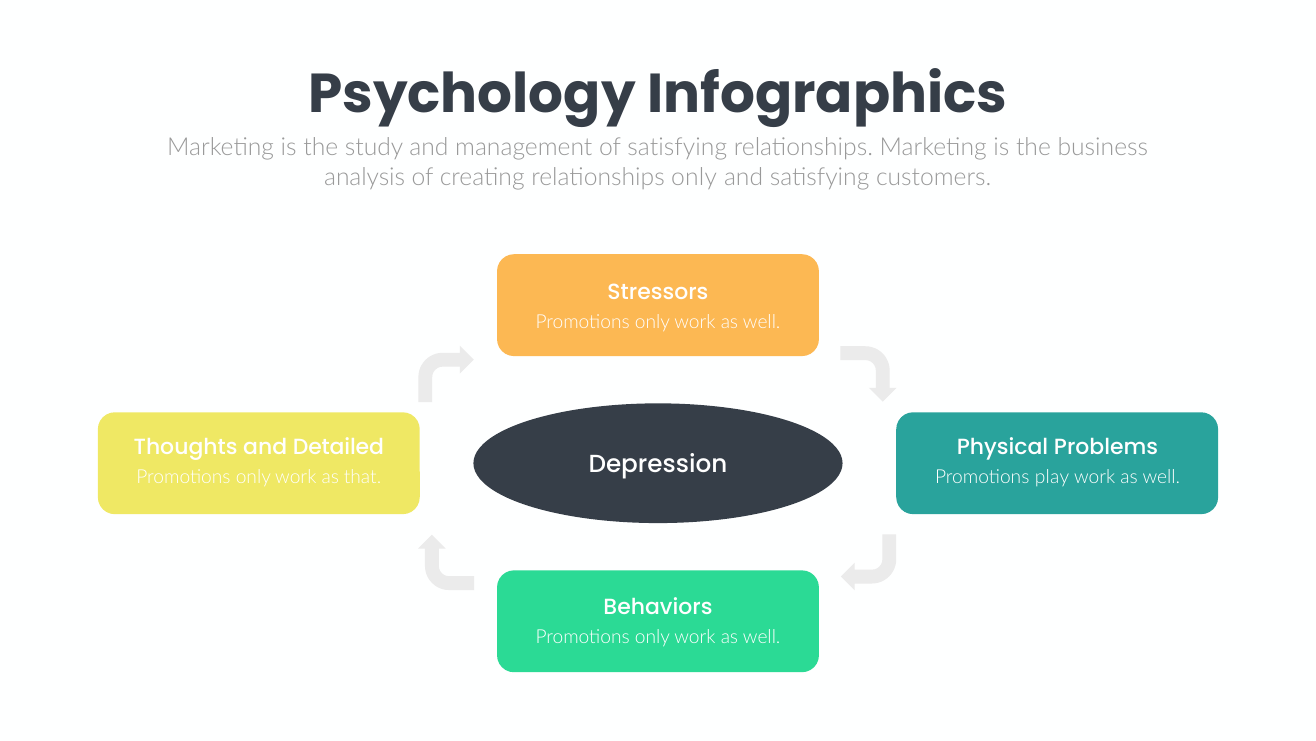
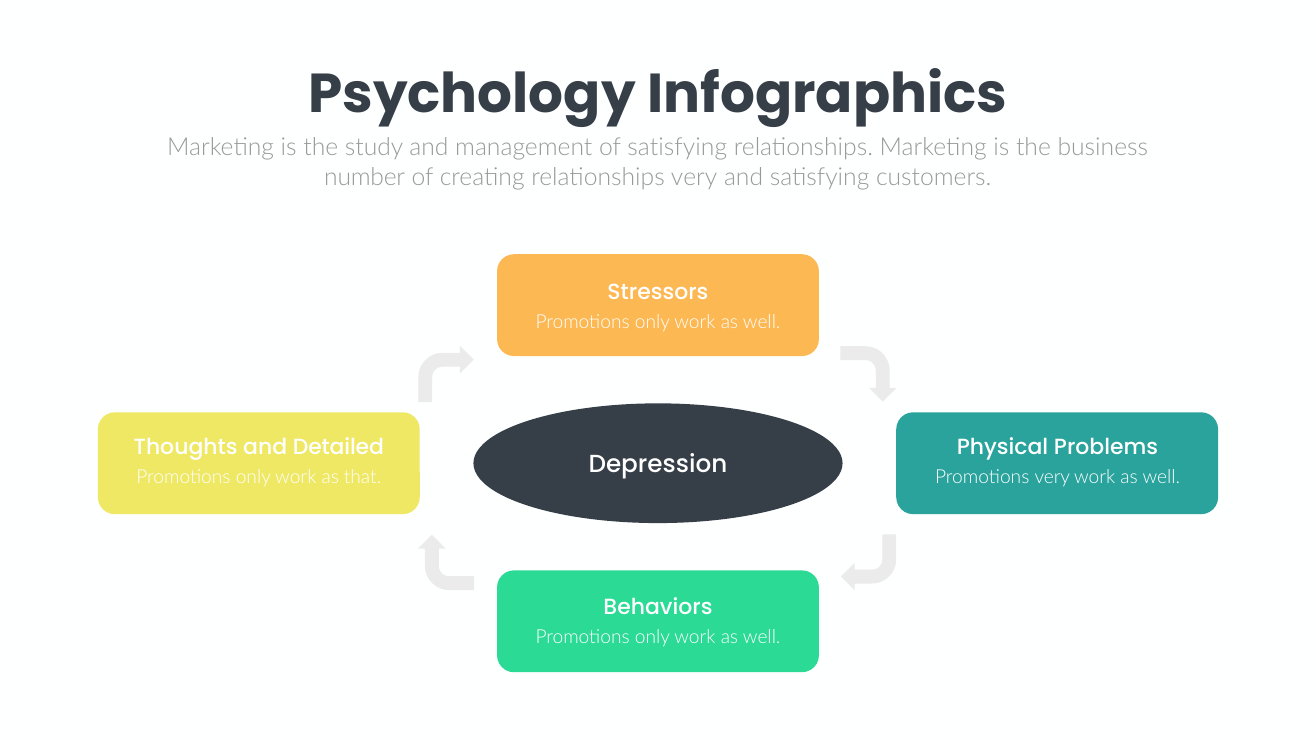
analysis: analysis -> number (365, 177)
relationships only: only -> very (694, 177)
Promotions play: play -> very (1052, 477)
